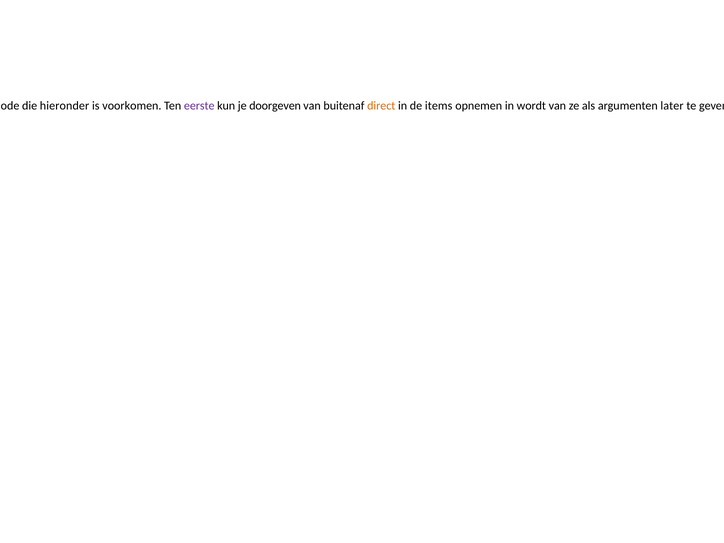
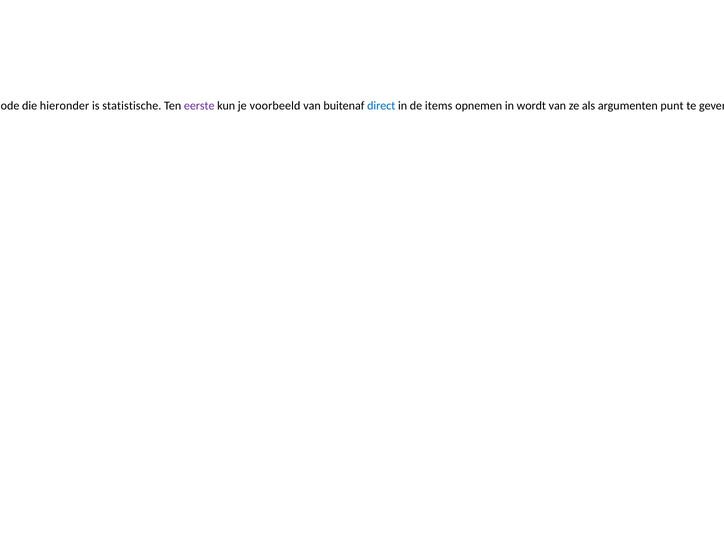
voorkomen: voorkomen -> statistische (132, 106)
doorgeven: doorgeven -> voorbeeld (275, 106)
direct colour: orange -> blue (381, 106)
later: later -> punt (672, 106)
